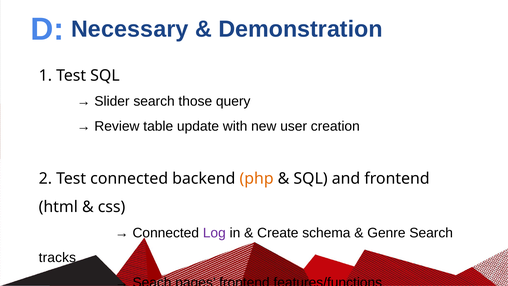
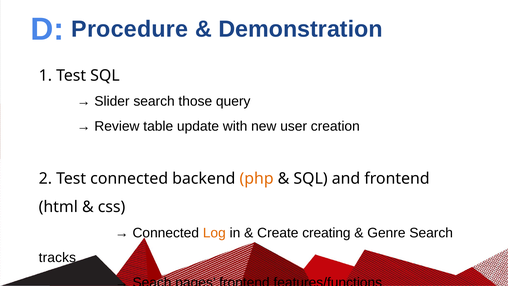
Necessary: Necessary -> Procedure (130, 29)
Log colour: purple -> orange (214, 233)
schema: schema -> creating (326, 233)
